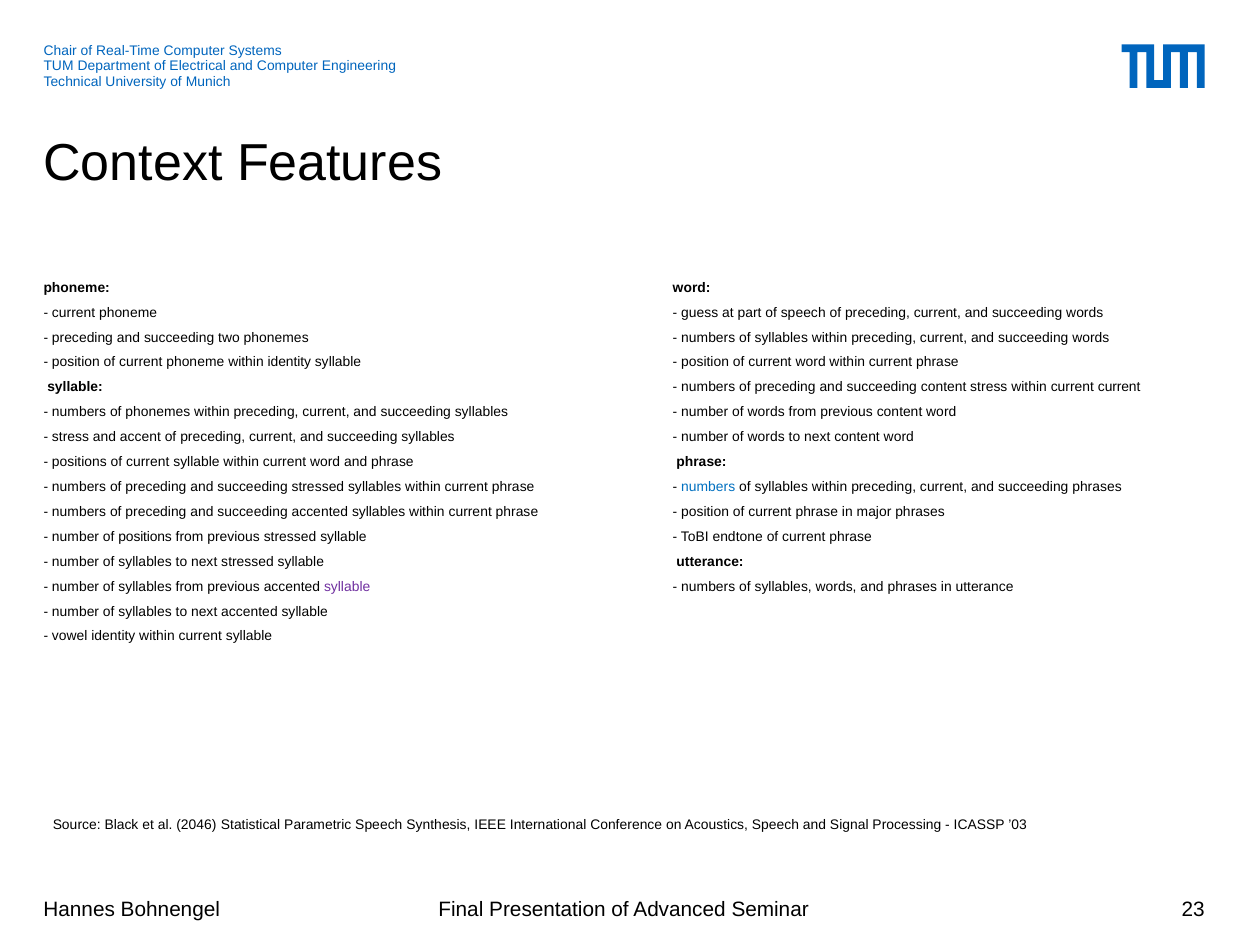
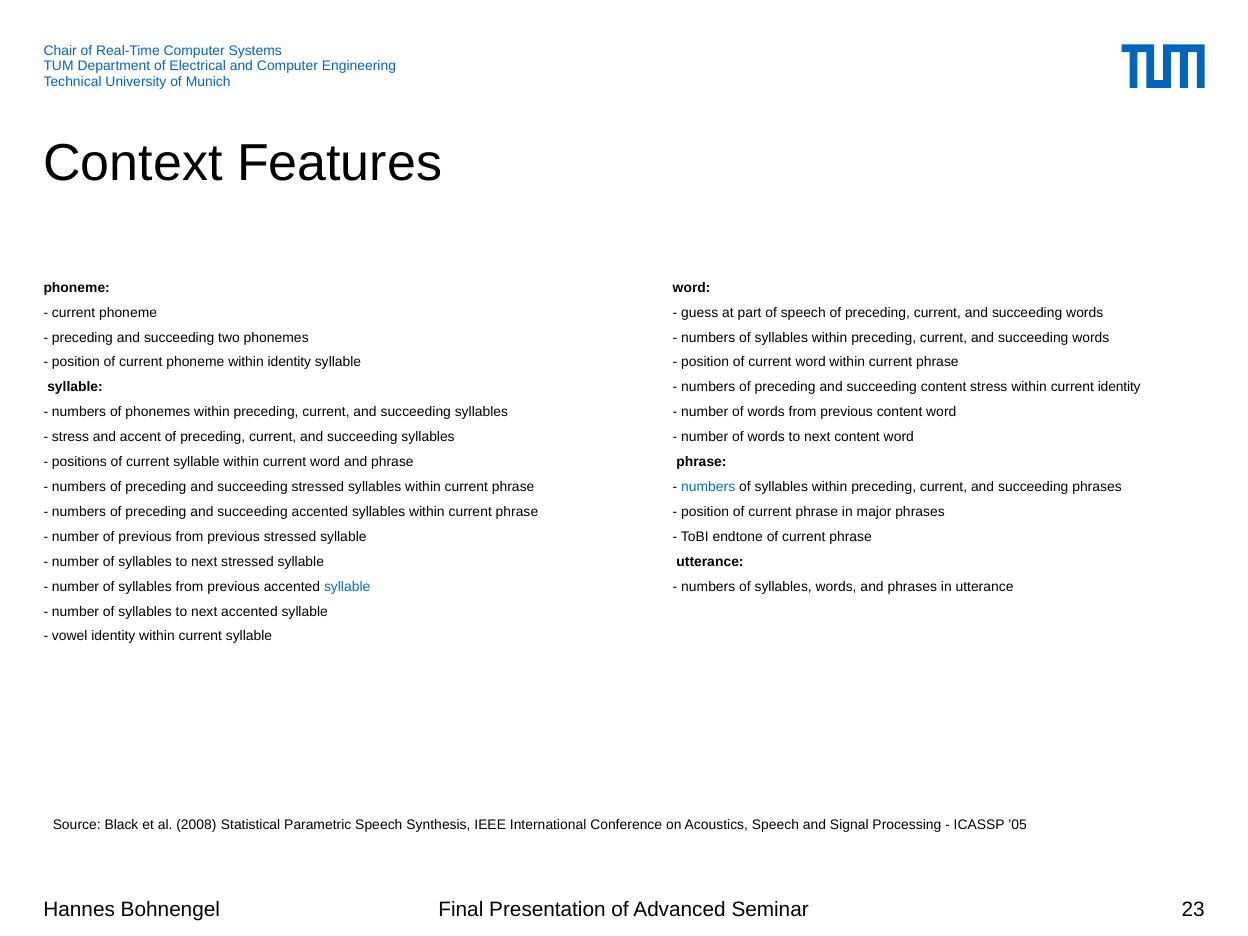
current current: current -> identity (1119, 387)
of positions: positions -> previous (145, 537)
syllable colour: purple -> blue (347, 587)
2046: 2046 -> 2008 (196, 825)
’03: ’03 -> ’05 (1018, 825)
